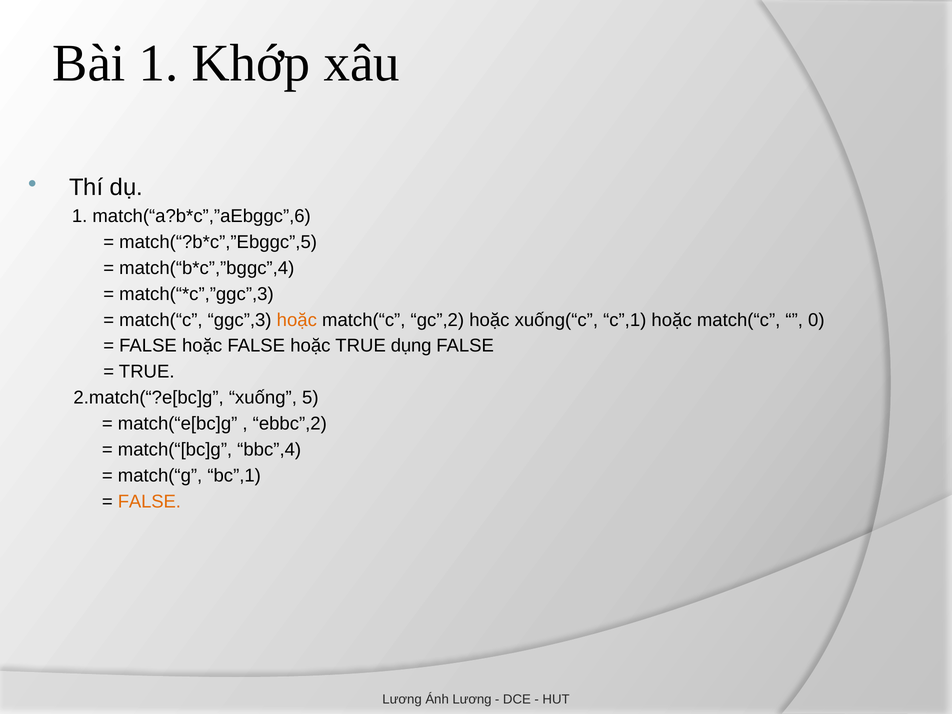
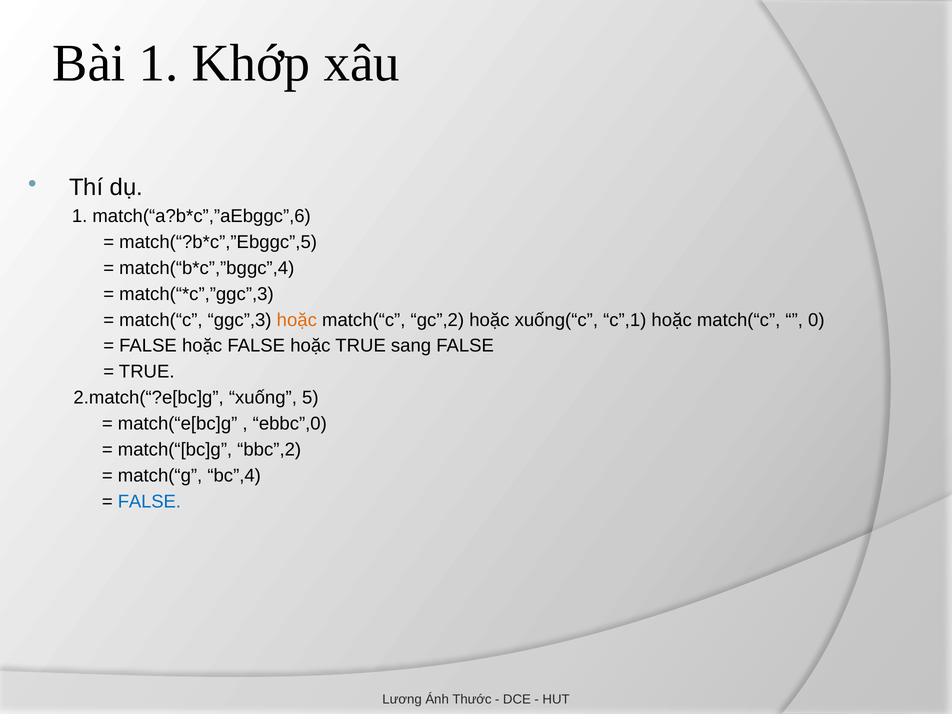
dụng: dụng -> sang (411, 346)
ebbc”,2: ebbc”,2 -> ebbc”,0 (290, 424)
bbc”,4: bbc”,4 -> bbc”,2 (269, 450)
bc”,1: bc”,1 -> bc”,4 (234, 476)
FALSE colour: orange -> blue (149, 502)
Ánh Lương: Lương -> Thước (472, 700)
